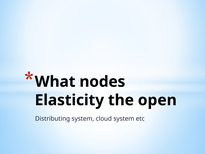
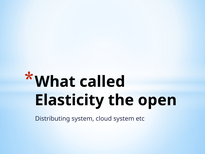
nodes: nodes -> called (102, 82)
